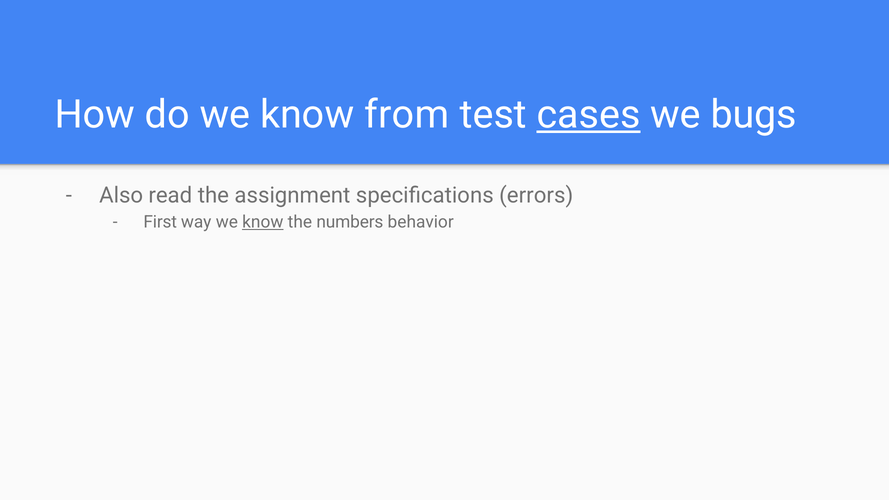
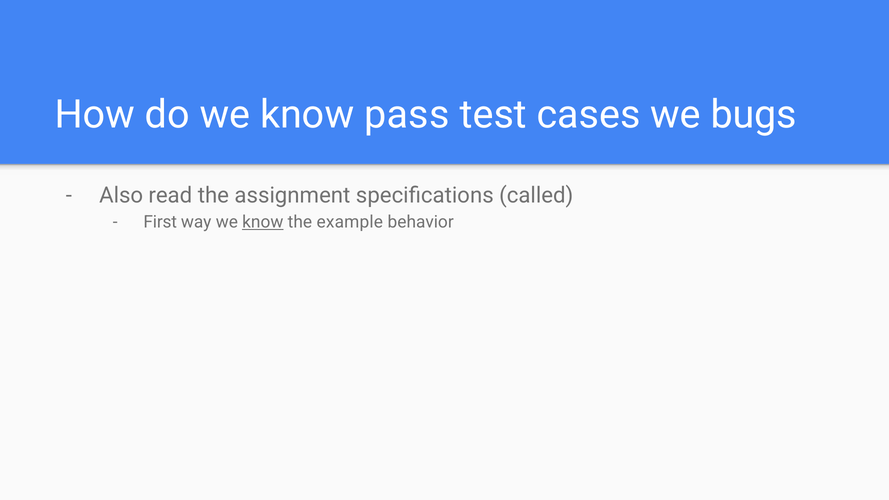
from: from -> pass (407, 115)
cases underline: present -> none (589, 115)
errors: errors -> called (536, 196)
numbers: numbers -> example (350, 222)
